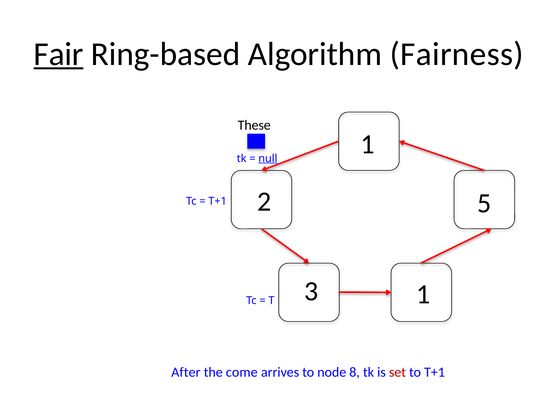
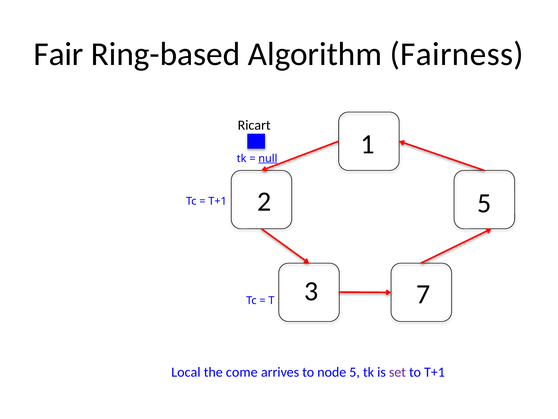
Fair underline: present -> none (59, 54)
These: These -> Ricart (254, 125)
3 1: 1 -> 7 (423, 294)
After: After -> Local (186, 372)
node 8: 8 -> 5 (355, 372)
set colour: red -> purple (397, 372)
